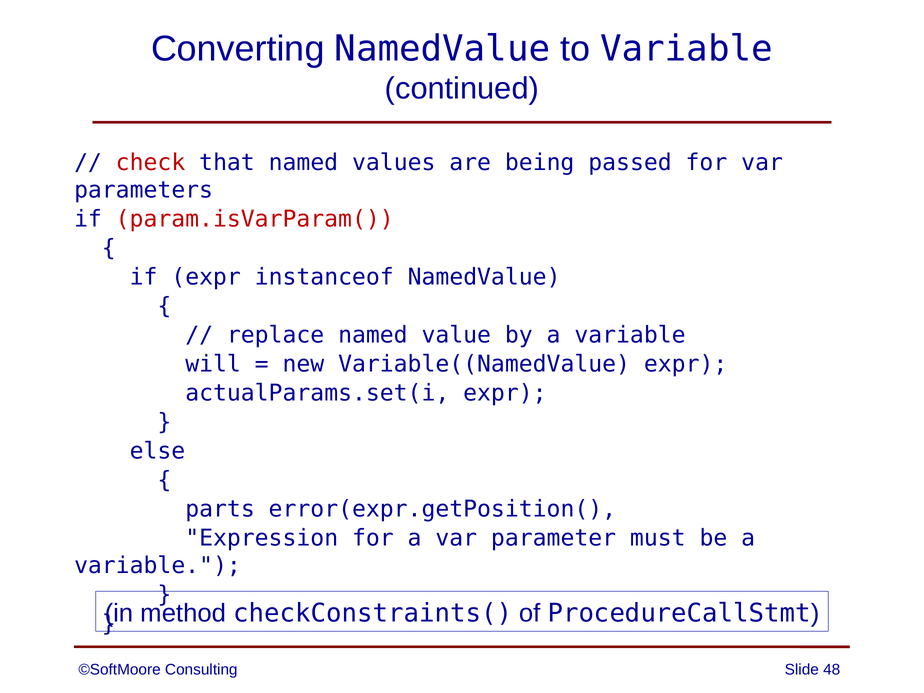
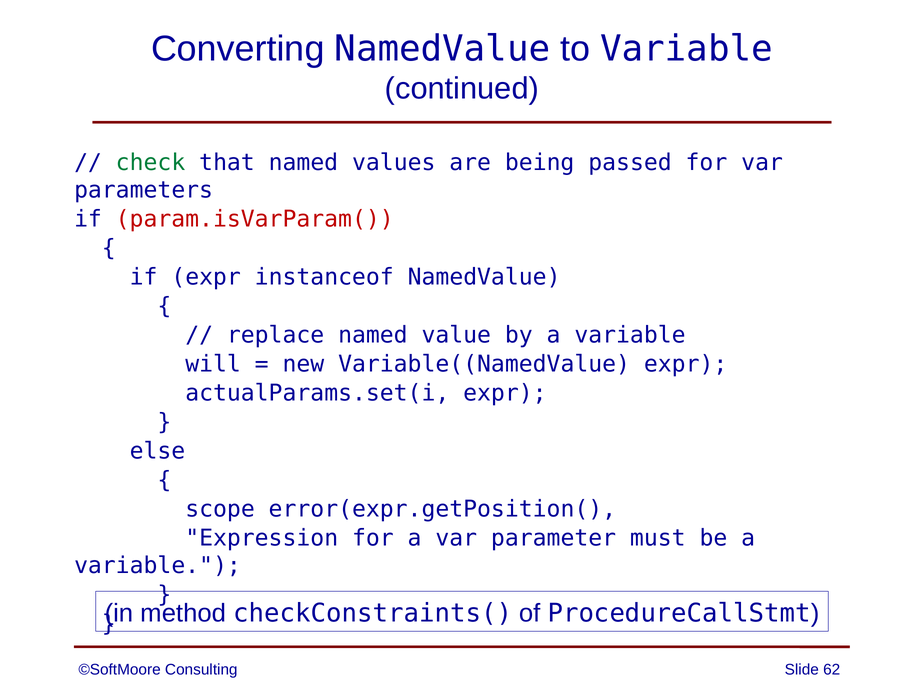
check colour: red -> green (151, 163)
parts: parts -> scope (220, 509)
48: 48 -> 62 (832, 669)
